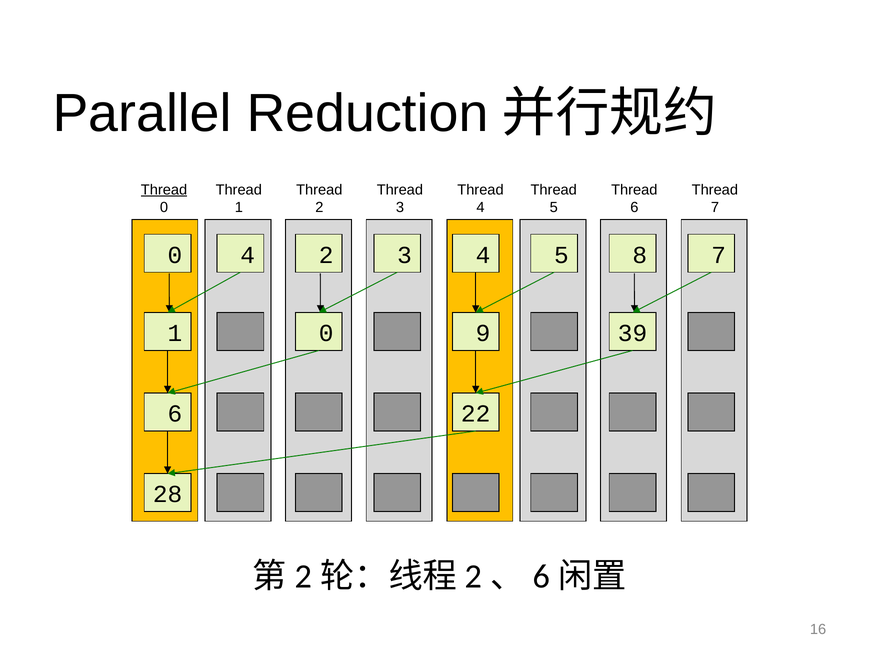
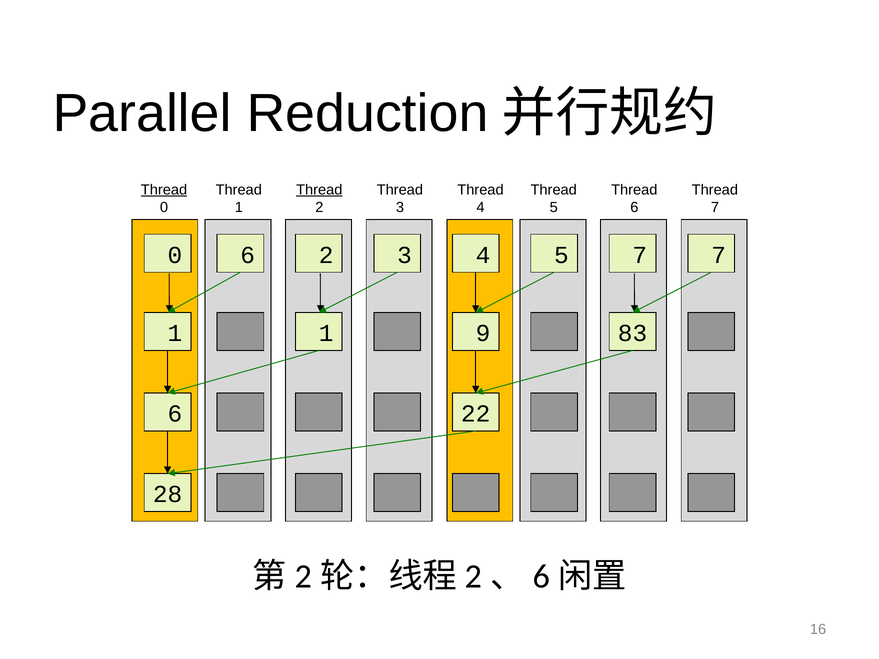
Thread underline: none -> present (319, 190)
0 4: 4 -> 6 (248, 255)
4 8: 8 -> 7 (640, 255)
1 0: 0 -> 1 (326, 333)
39: 39 -> 83 (633, 333)
